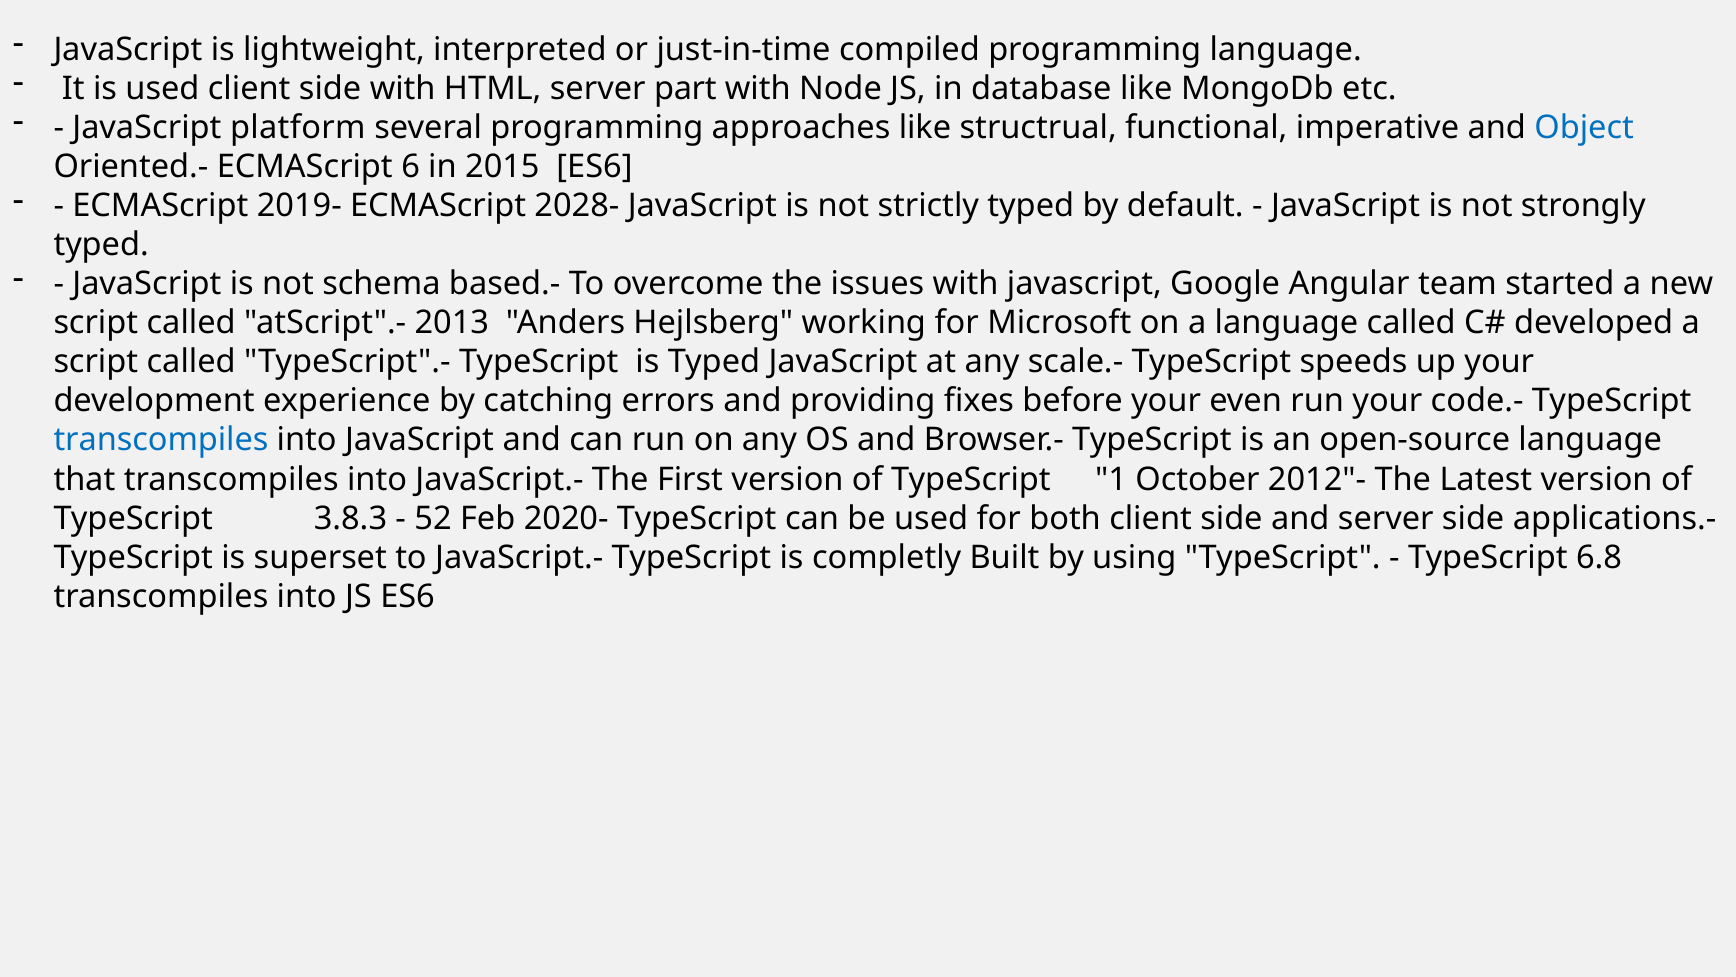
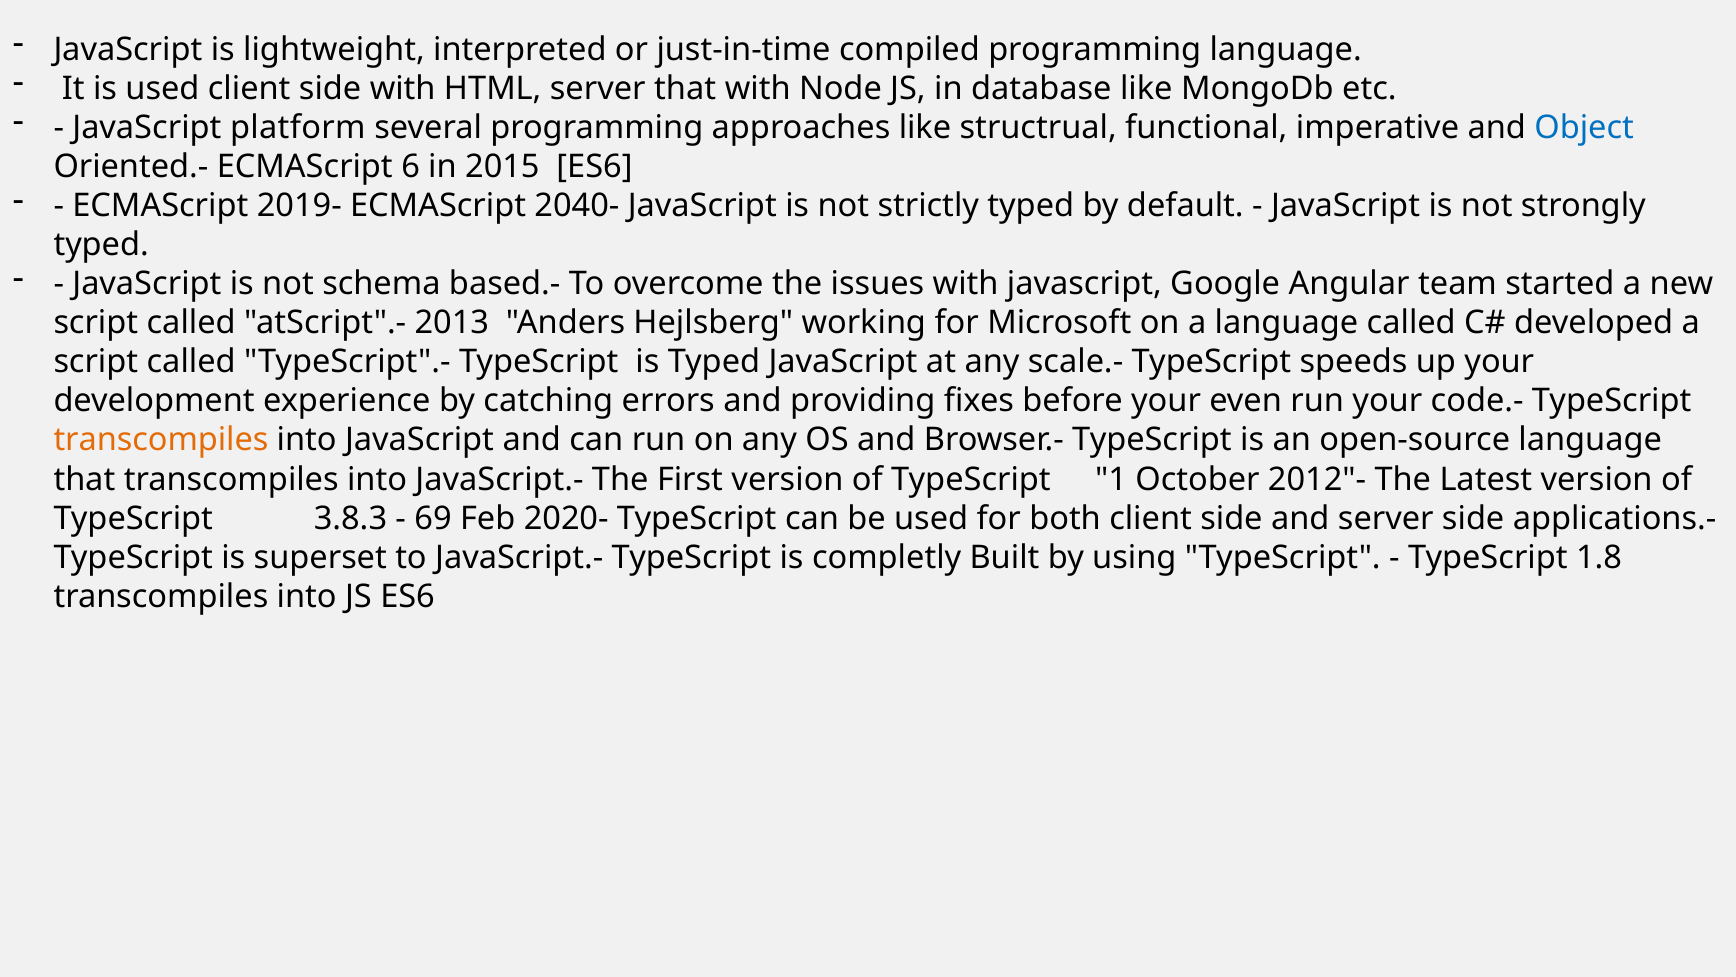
server part: part -> that (685, 88)
2028-: 2028- -> 2040- (577, 206)
transcompiles colour: blue -> orange (161, 440)
52: 52 -> 69 (433, 518)
6.8: 6.8 -> 1.8 (1599, 557)
